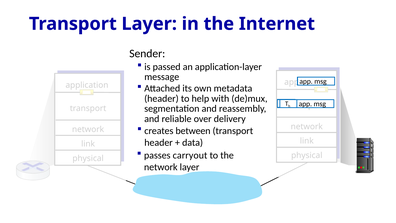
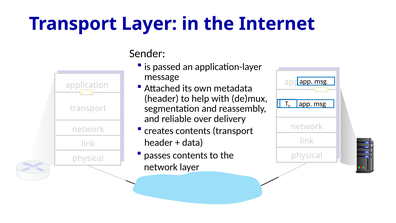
creates between: between -> contents (193, 131)
passes carryout: carryout -> contents (190, 155)
